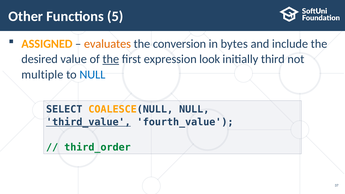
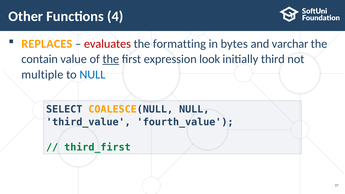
5: 5 -> 4 (115, 16)
ASSIGNED: ASSIGNED -> REPLACES (47, 44)
evaluates colour: orange -> red (107, 44)
conversion: conversion -> formatting (179, 44)
include: include -> varchar (290, 44)
desired: desired -> contain (40, 59)
third_value underline: present -> none (88, 122)
third_order: third_order -> third_first (97, 147)
